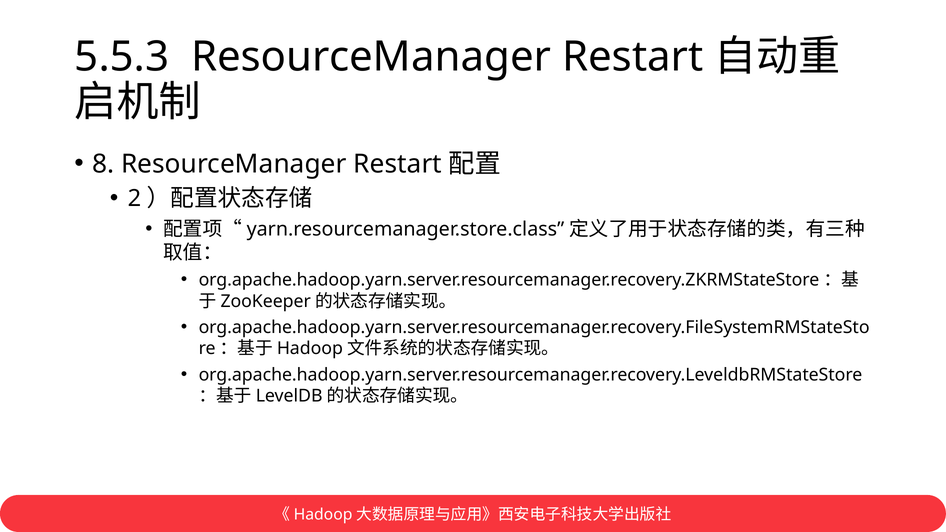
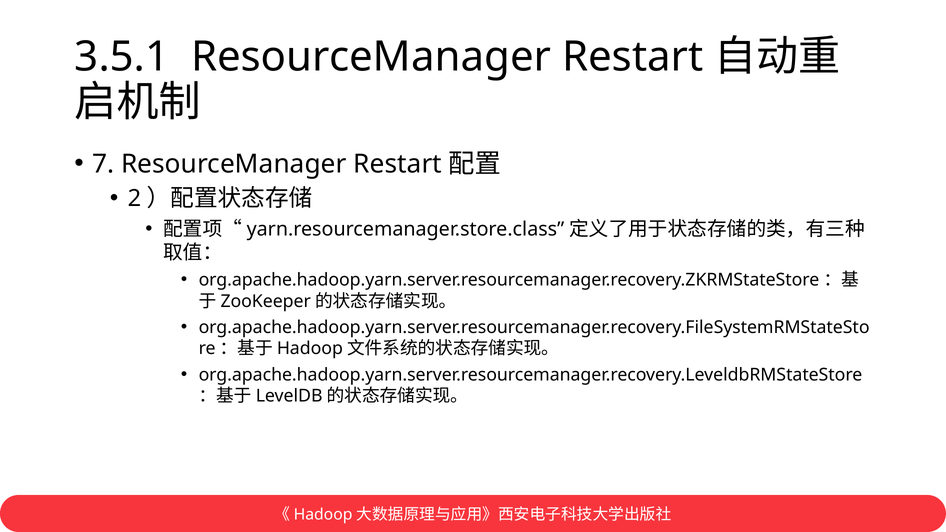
5.5.3: 5.5.3 -> 3.5.1 (122, 57)
8: 8 -> 7 (103, 164)
